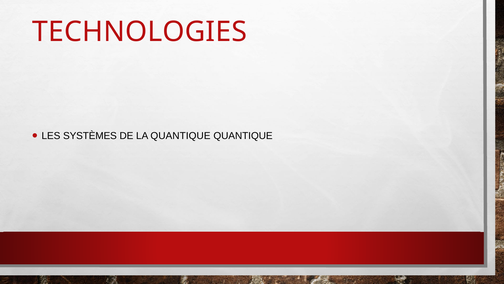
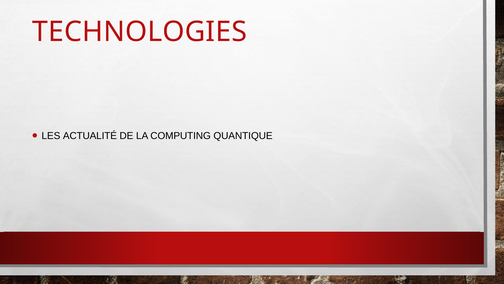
SYSTÈMES: SYSTÈMES -> ACTUALITÉ (90, 136)
LA QUANTIQUE: QUANTIQUE -> COMPUTING (181, 136)
